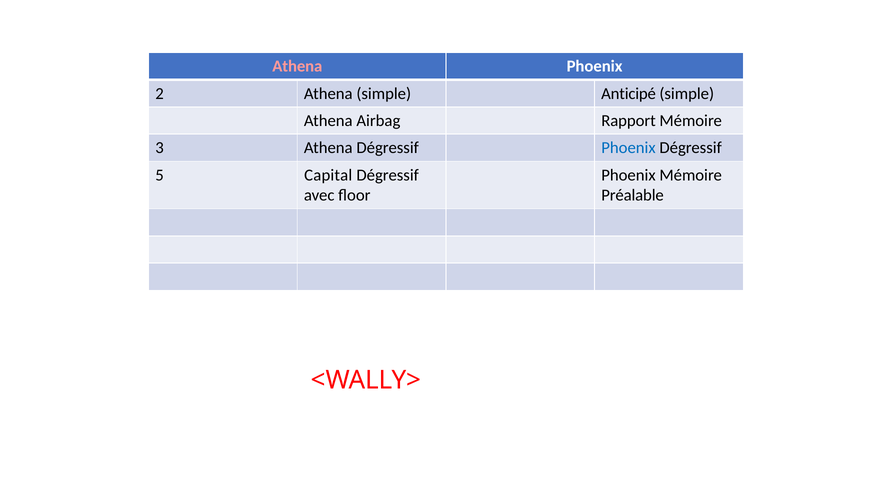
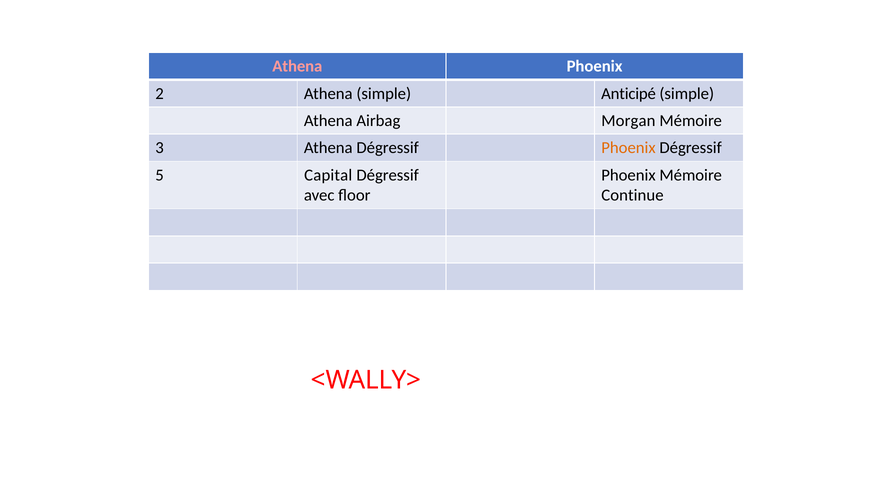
Rapport: Rapport -> Morgan (628, 121)
Phoenix colour: blue -> orange (628, 148)
Préalable: Préalable -> Continue (632, 195)
